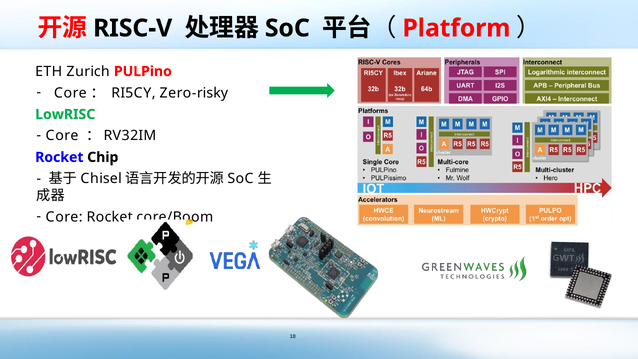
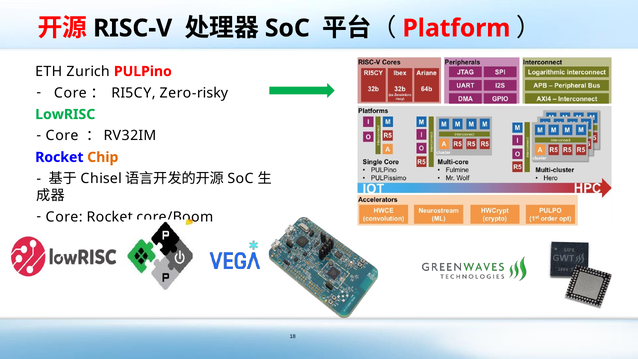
Chip colour: black -> orange (103, 157)
